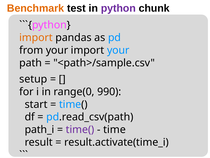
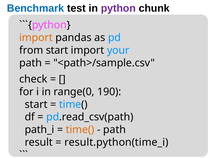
Benchmark colour: orange -> blue (36, 8)
from your: your -> start (57, 50)
setup: setup -> check (33, 79)
990: 990 -> 190 (109, 91)
time( colour: purple -> orange (80, 129)
time: time -> path (115, 129)
result.activate(time_i: result.activate(time_i -> result.python(time_i (116, 142)
